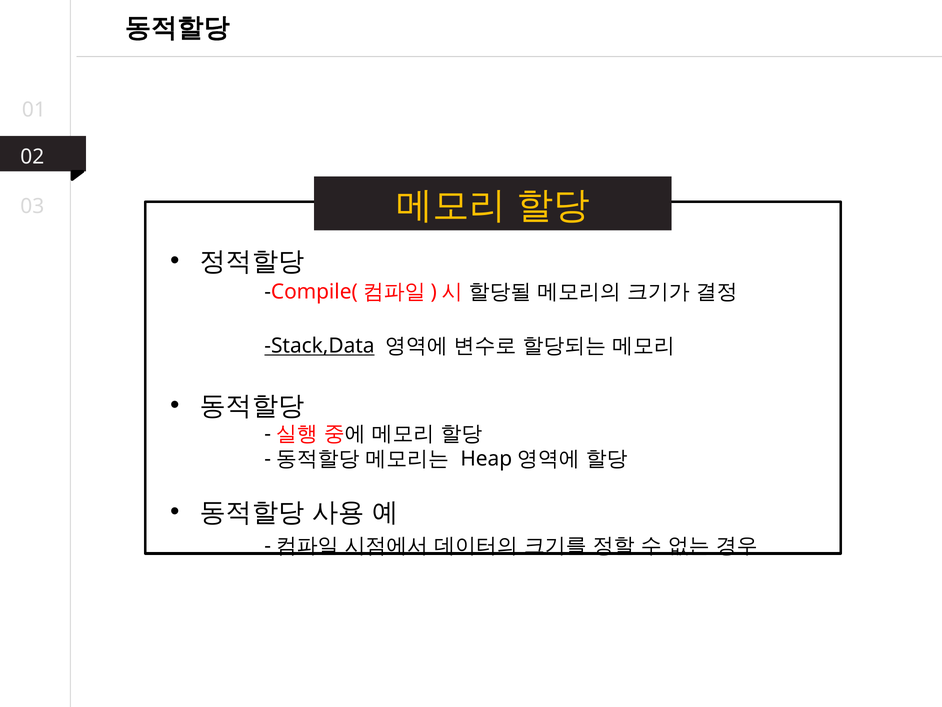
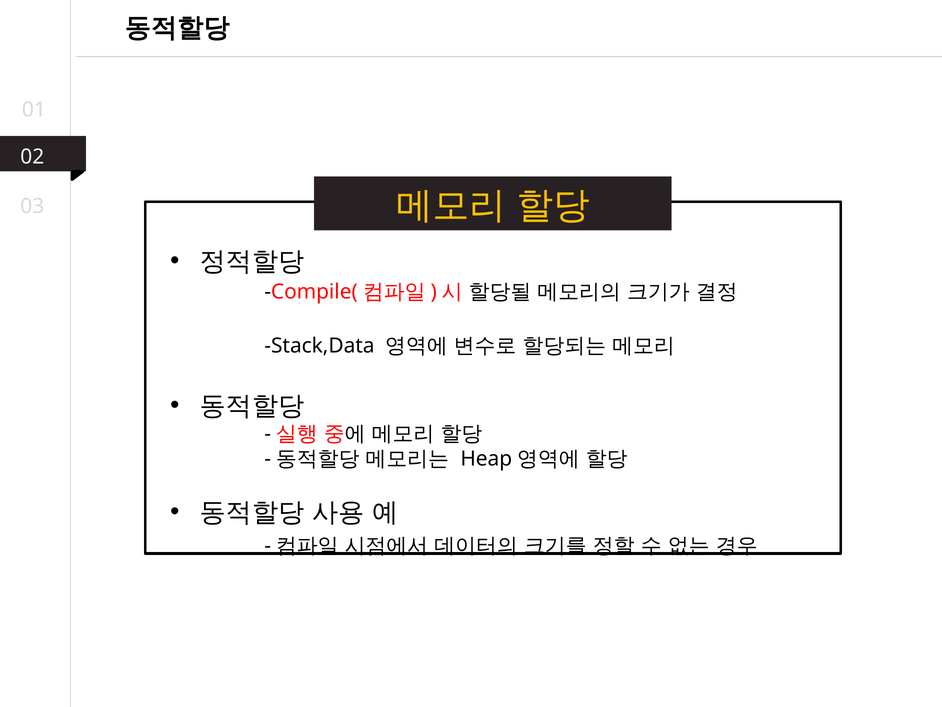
Stack,Data underline: present -> none (319, 346)
